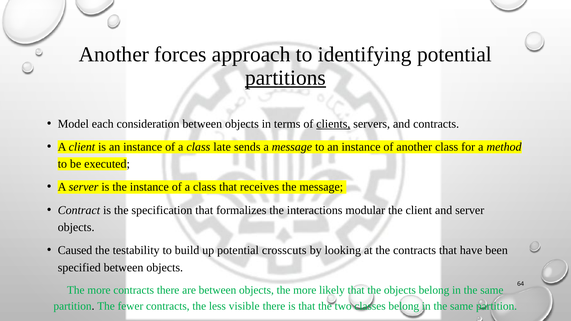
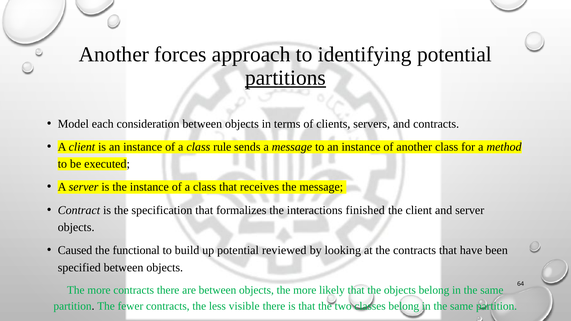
clients underline: present -> none (333, 124)
late: late -> rule (222, 147)
modular: modular -> finished (365, 210)
testability: testability -> functional (136, 251)
crosscuts: crosscuts -> reviewed (284, 251)
